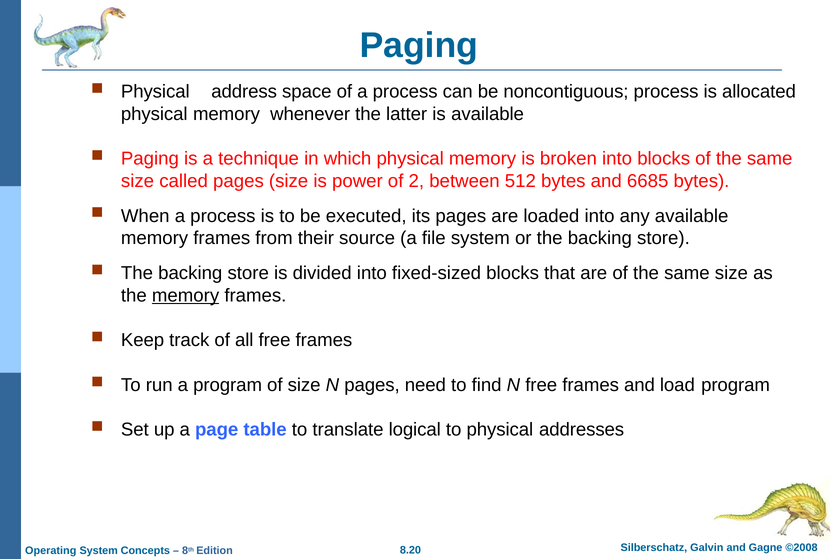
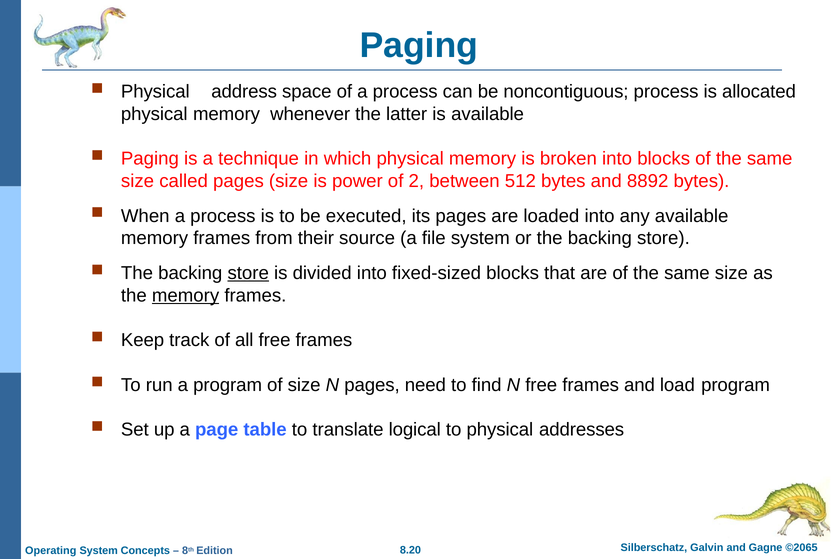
6685: 6685 -> 8892 (648, 181)
store underline: none -> present (248, 273)
©2008: ©2008 -> ©2065 (802, 548)
